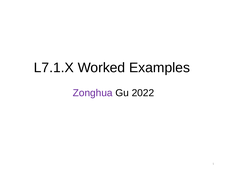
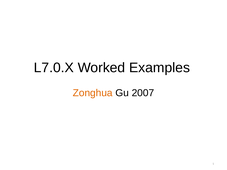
L7.1.X: L7.1.X -> L7.0.X (54, 68)
Zonghua colour: purple -> orange (93, 93)
2022: 2022 -> 2007 (143, 93)
